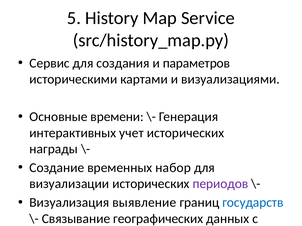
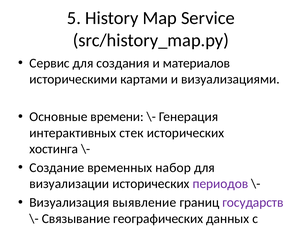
параметров: параметров -> материалов (196, 63)
учет: учет -> стек (131, 133)
награды: награды -> хостинга (54, 149)
государств colour: blue -> purple (253, 203)
